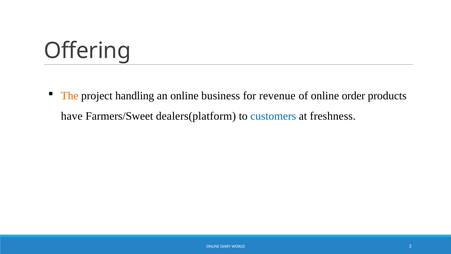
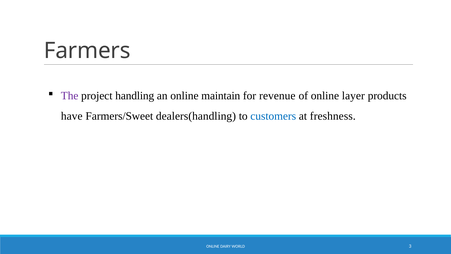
Offering: Offering -> Farmers (87, 51)
The colour: orange -> purple (70, 96)
business: business -> maintain (221, 96)
order: order -> layer (353, 96)
dealers(platform: dealers(platform -> dealers(handling (196, 116)
